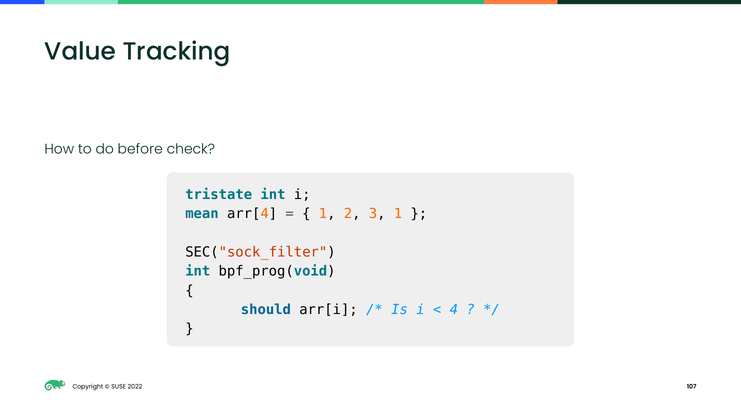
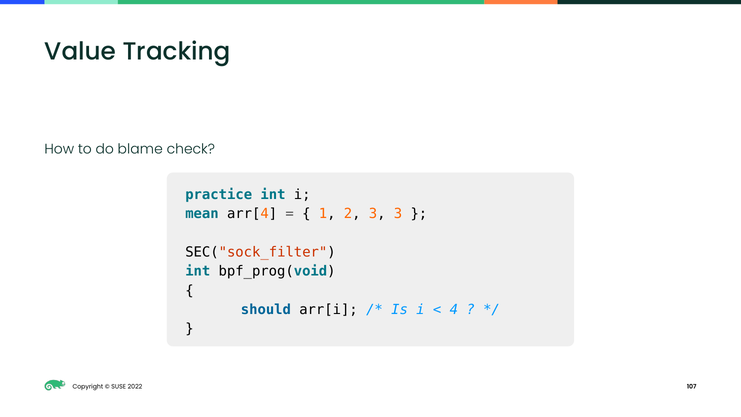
before: before -> blame (140, 149)
tristate: tristate -> practice (219, 194)
3 1: 1 -> 3 (398, 214)
